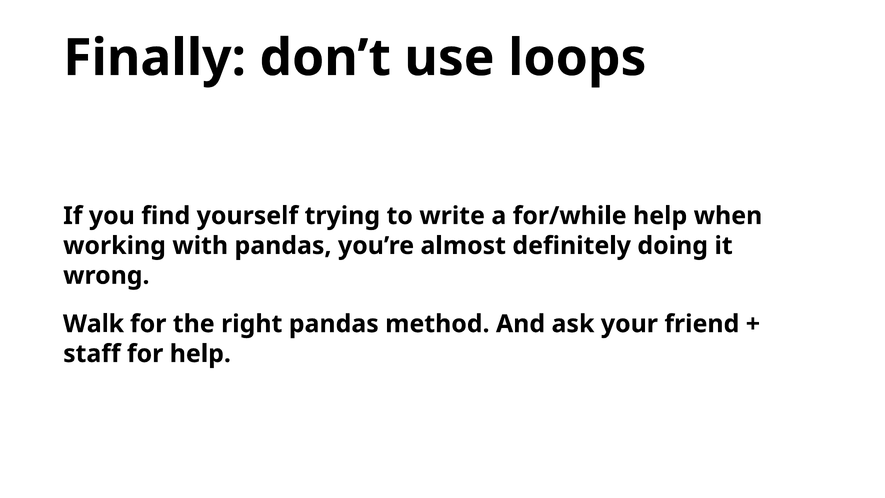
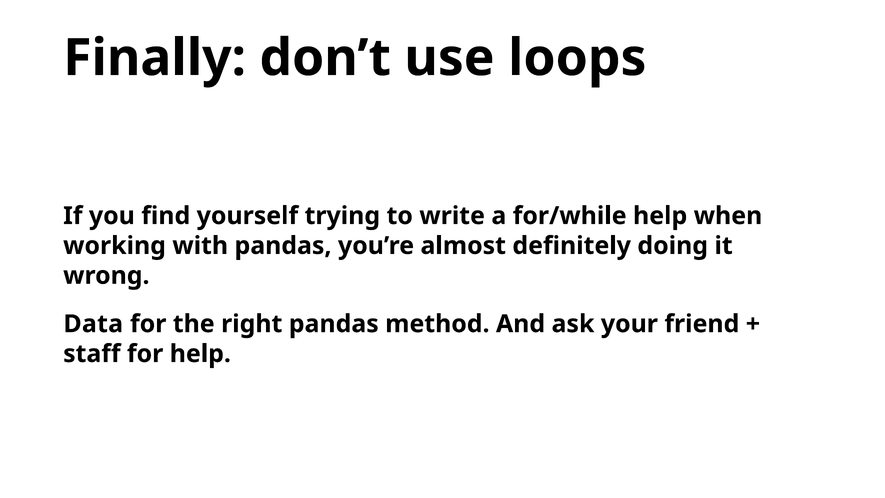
Walk: Walk -> Data (93, 324)
